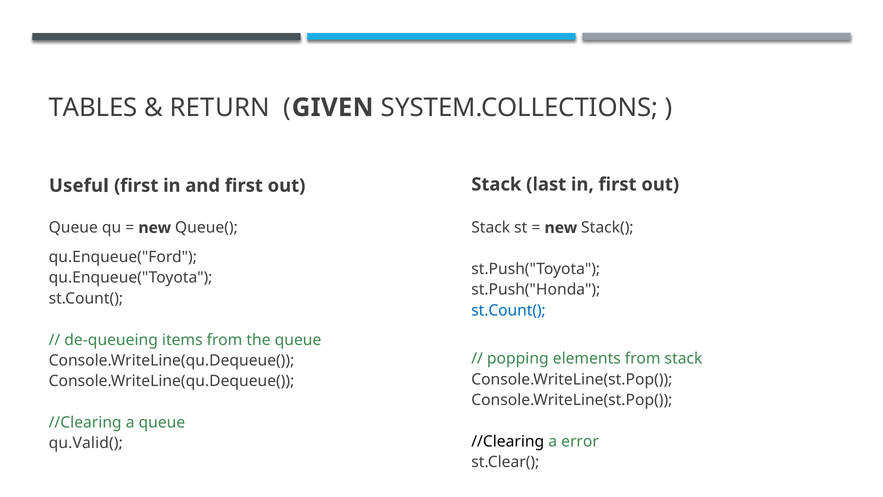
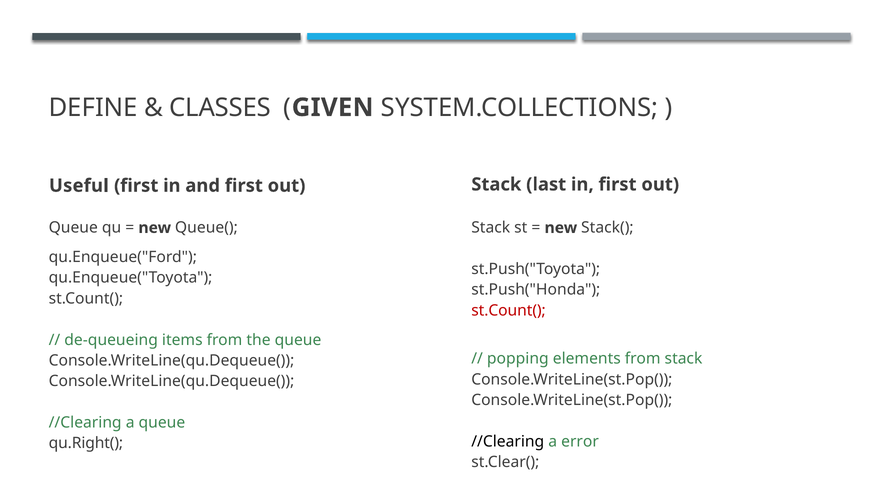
TABLES: TABLES -> DEFINE (93, 107)
RETURN: RETURN -> CLASSES (220, 107)
st.Count( colour: blue -> red (509, 310)
qu.Valid(: qu.Valid( -> qu.Right( (86, 443)
